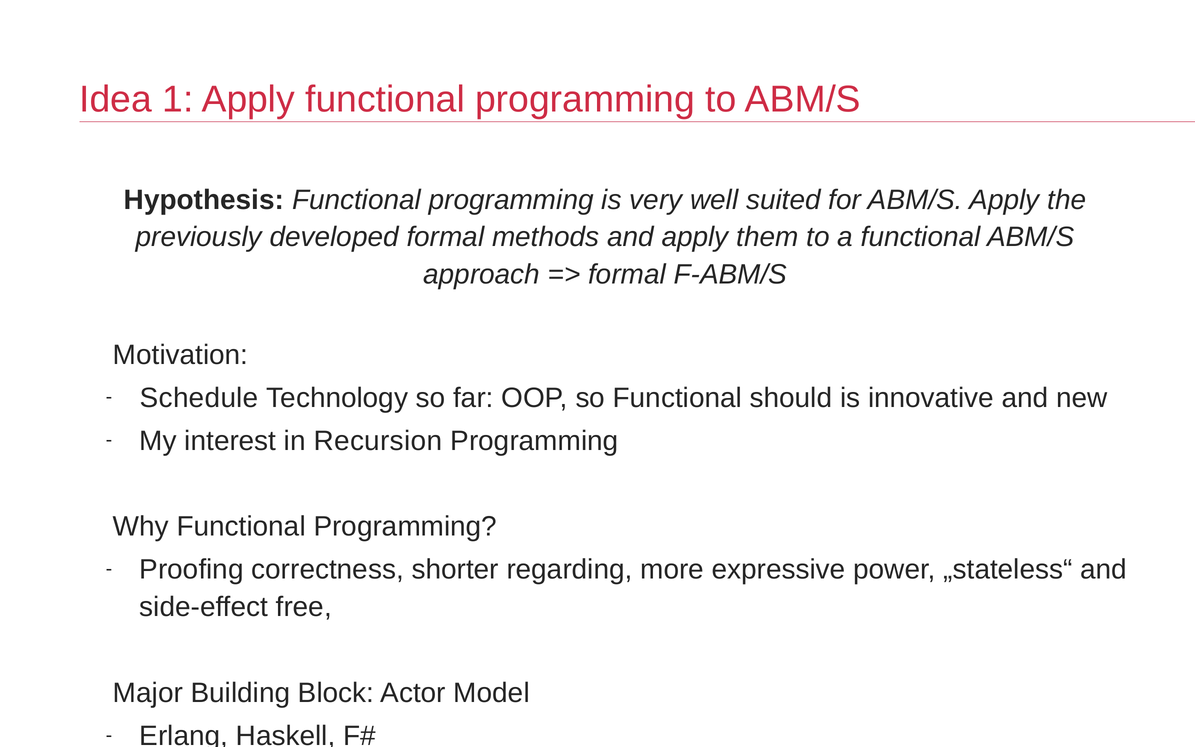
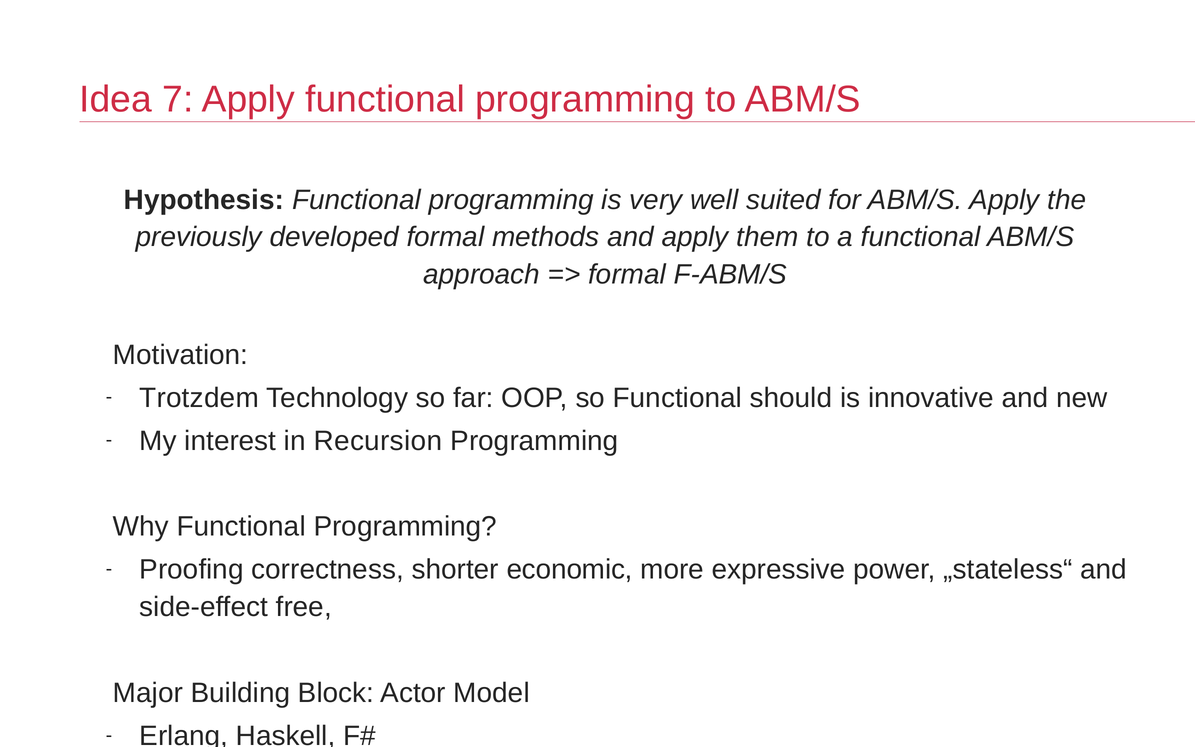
1: 1 -> 7 (178, 99)
Schedule: Schedule -> Trotzdem (199, 398)
regarding: regarding -> economic (570, 569)
